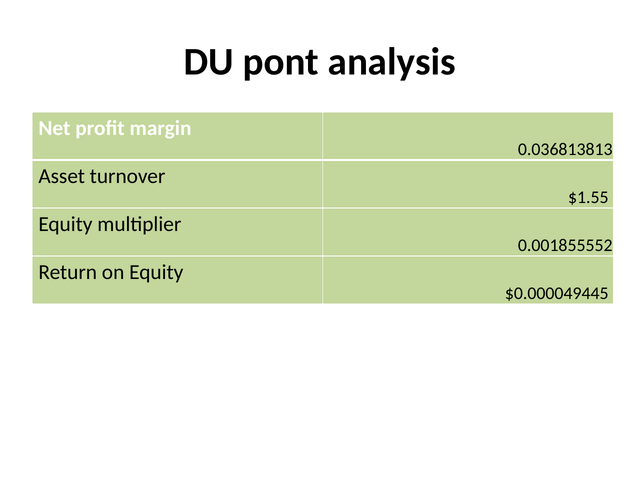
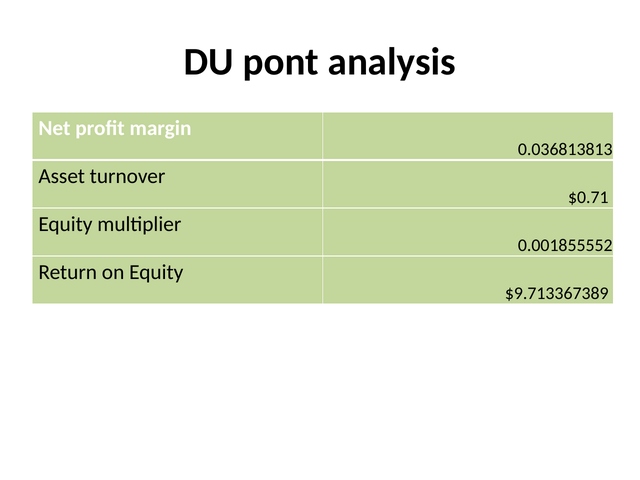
$1.55: $1.55 -> $0.71 (588, 197)
$0.000049445: $0.000049445 -> $9.713367389 (557, 293)
